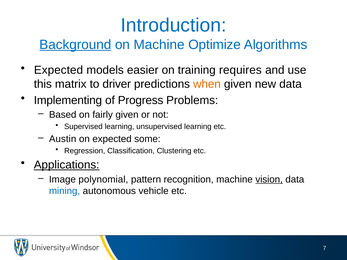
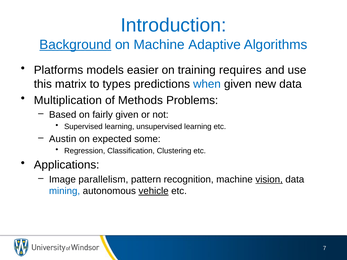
Optimize: Optimize -> Adaptive (215, 45)
Expected: Expected -> Platforms (59, 70)
driver: driver -> types (117, 84)
when colour: orange -> blue (207, 84)
Implementing: Implementing -> Multiplication (68, 100)
Progress: Progress -> Methods (140, 100)
Applications underline: present -> none (67, 165)
polynomial: polynomial -> parallelism (103, 180)
vehicle underline: none -> present (154, 191)
